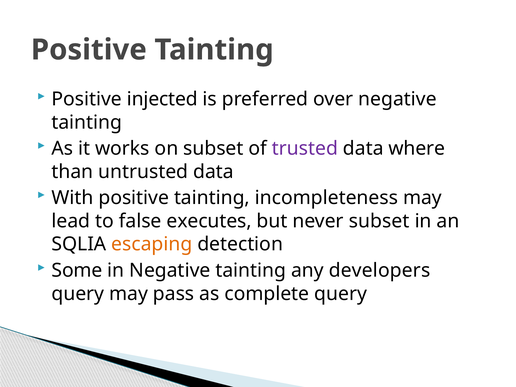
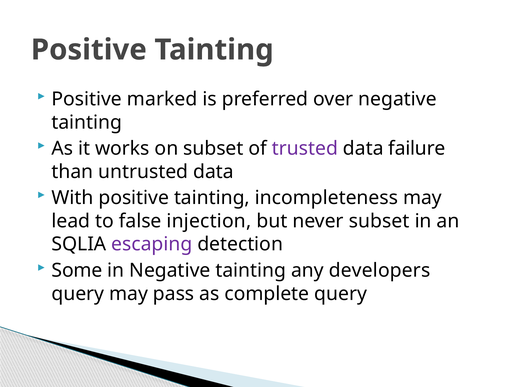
injected: injected -> marked (162, 99)
where: where -> failure (417, 148)
executes: executes -> injection (209, 221)
escaping colour: orange -> purple (152, 244)
